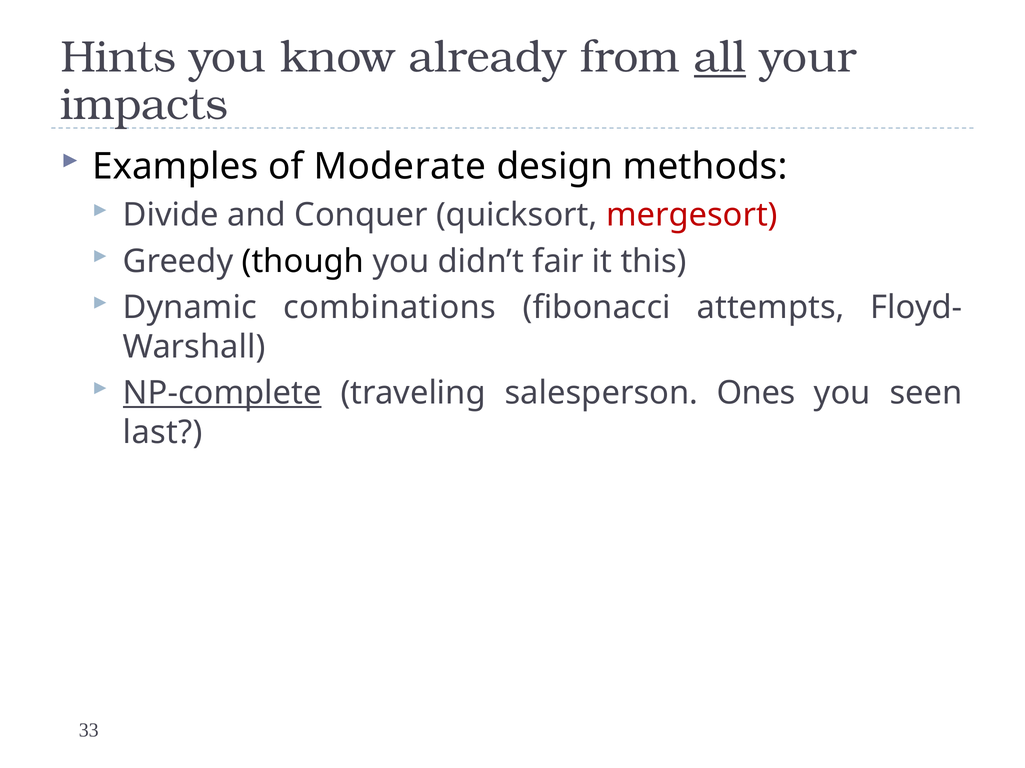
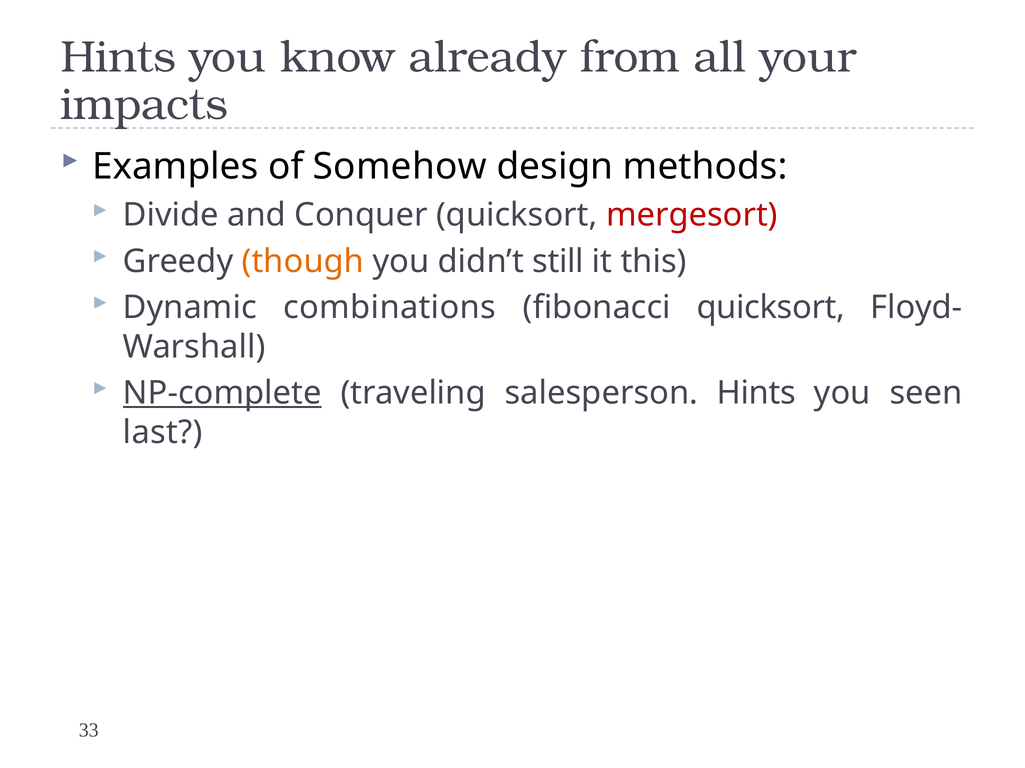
all underline: present -> none (720, 57)
Moderate: Moderate -> Somehow (400, 167)
though colour: black -> orange (303, 262)
fair: fair -> still (558, 262)
fibonacci attempts: attempts -> quicksort (771, 308)
salesperson Ones: Ones -> Hints (756, 394)
